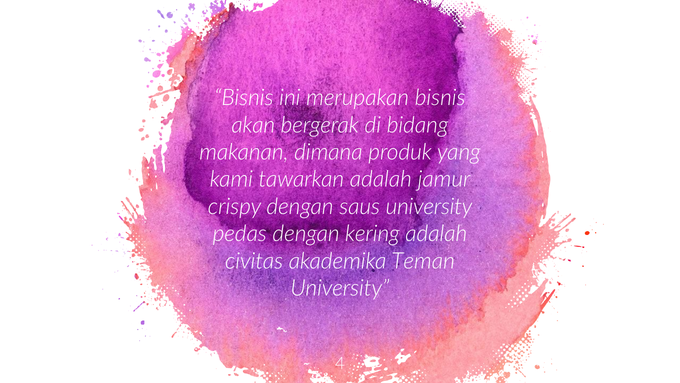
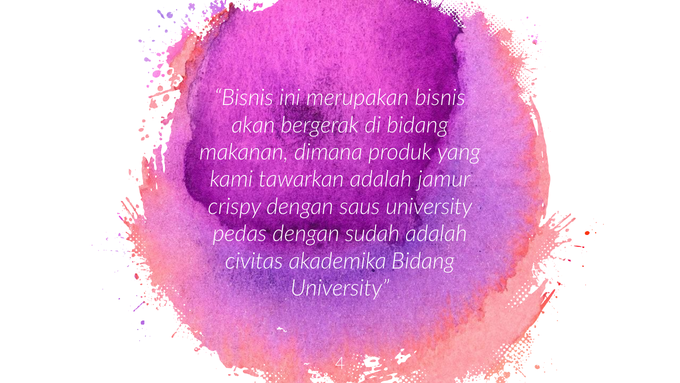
kering: kering -> sudah (372, 234)
akademika Teman: Teman -> Bidang (423, 261)
